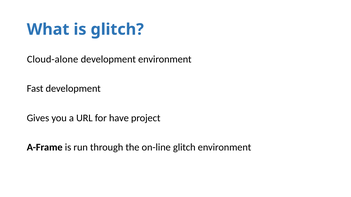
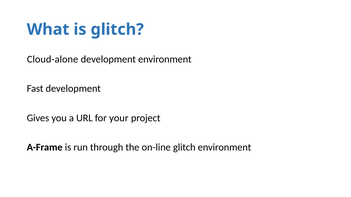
have: have -> your (119, 118)
